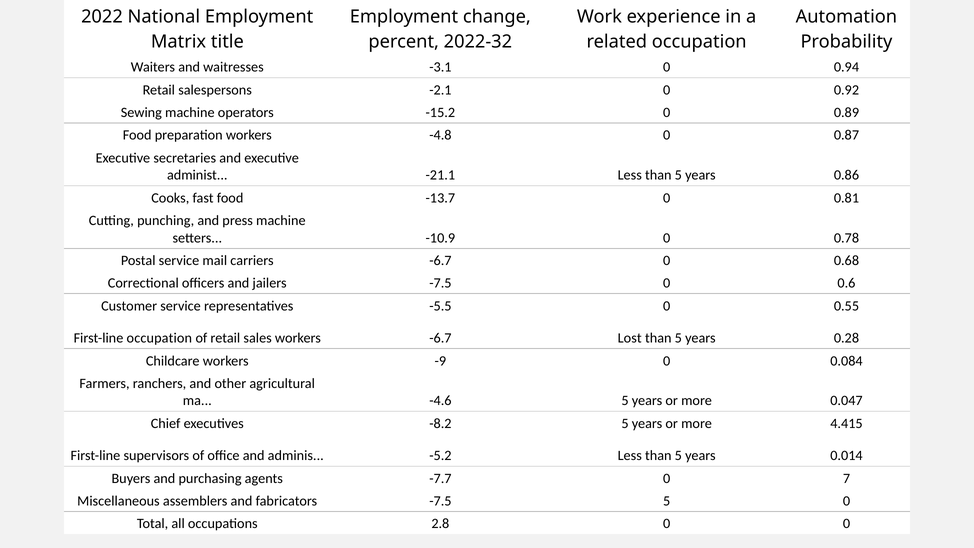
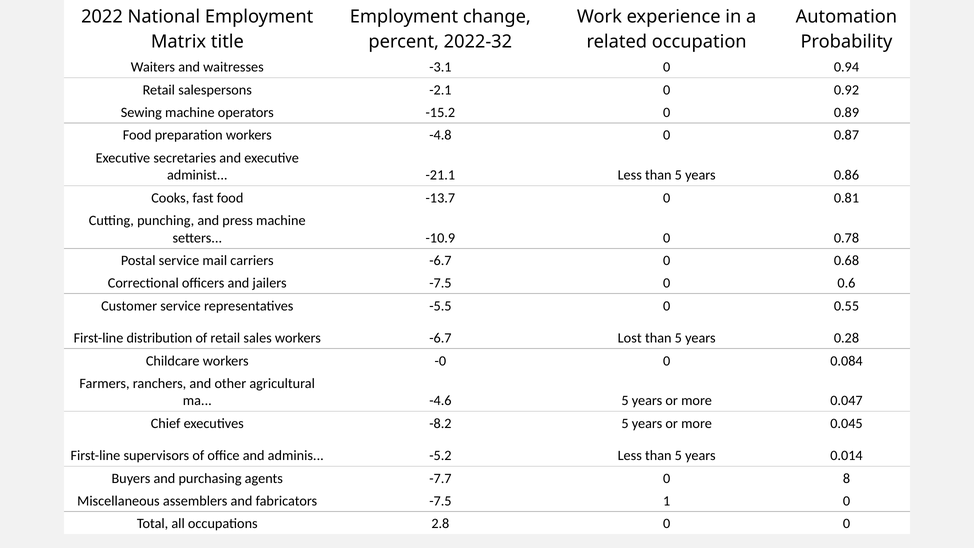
First-line occupation: occupation -> distribution (159, 338)
-9: -9 -> -0 (440, 361)
4.415: 4.415 -> 0.045 (846, 423)
7: 7 -> 8 (846, 478)
-7.5 5: 5 -> 1 (667, 501)
